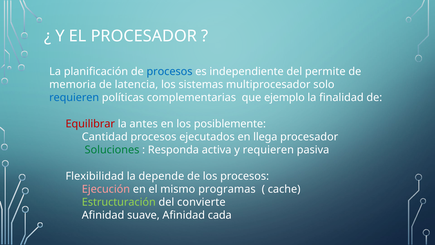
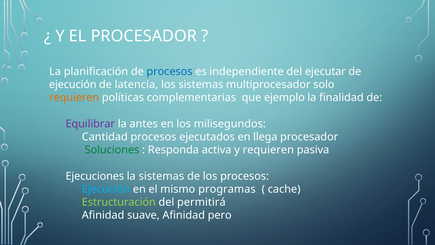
permite: permite -> ejecutar (325, 71)
memoria: memoria -> ejecución (73, 85)
requieren colour: blue -> orange (74, 98)
Equilibrar colour: red -> purple (90, 124)
posiblemente: posiblemente -> milisegundos (230, 124)
Flexibilidad: Flexibilidad -> Ejecuciones (95, 176)
la depende: depende -> sistemas (161, 176)
Ejecución colour: pink -> light blue (106, 189)
convierte: convierte -> permitirá (201, 202)
cada: cada -> pero (220, 215)
